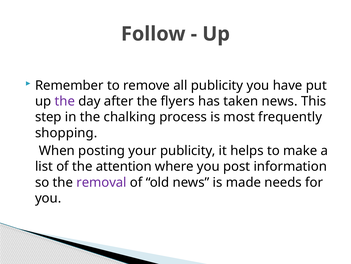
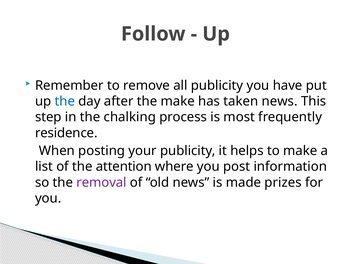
the colour: purple -> blue (65, 101)
the flyers: flyers -> make (178, 101)
shopping: shopping -> residence (66, 133)
needs: needs -> prizes (283, 182)
